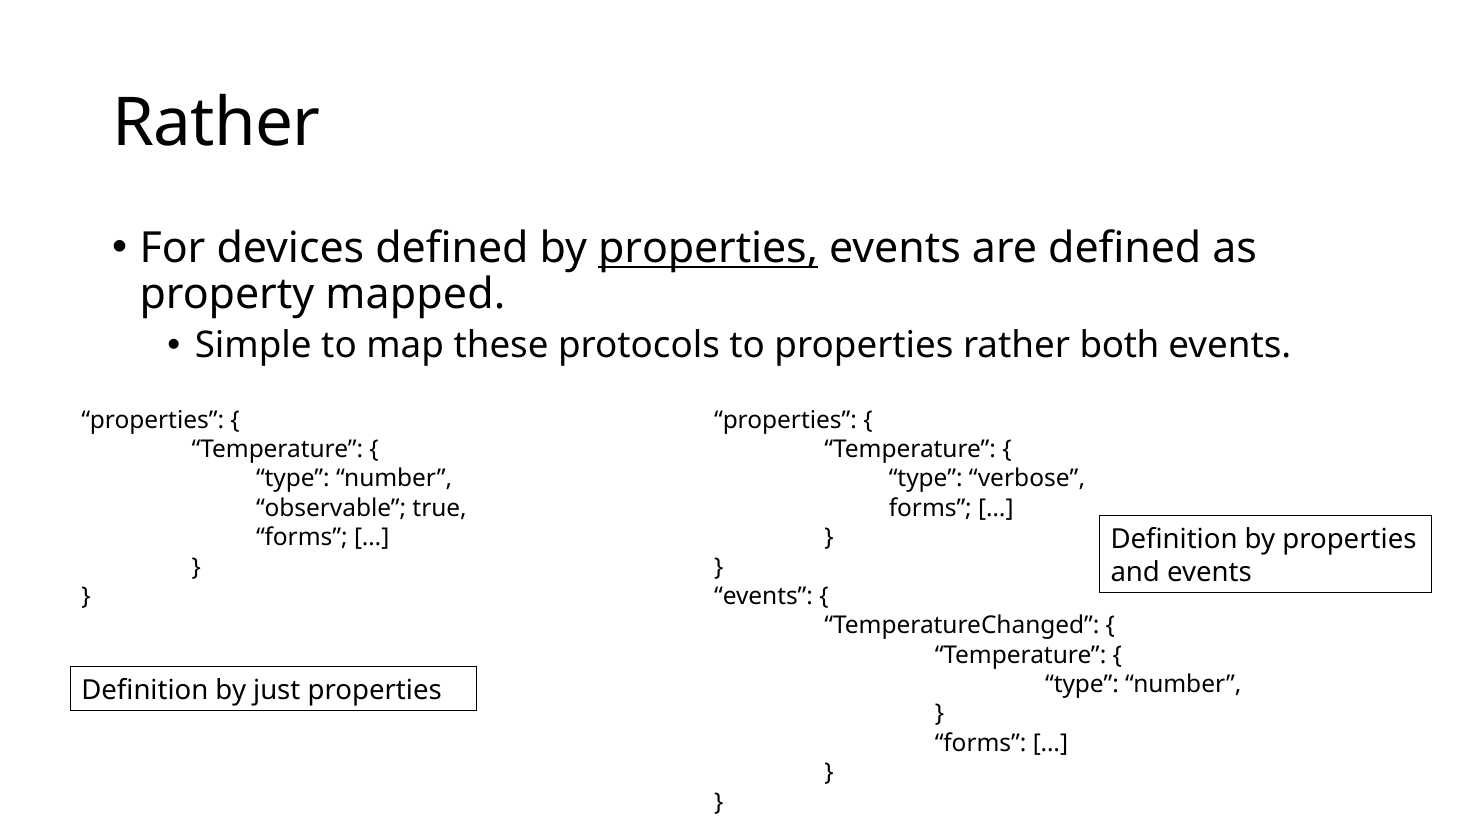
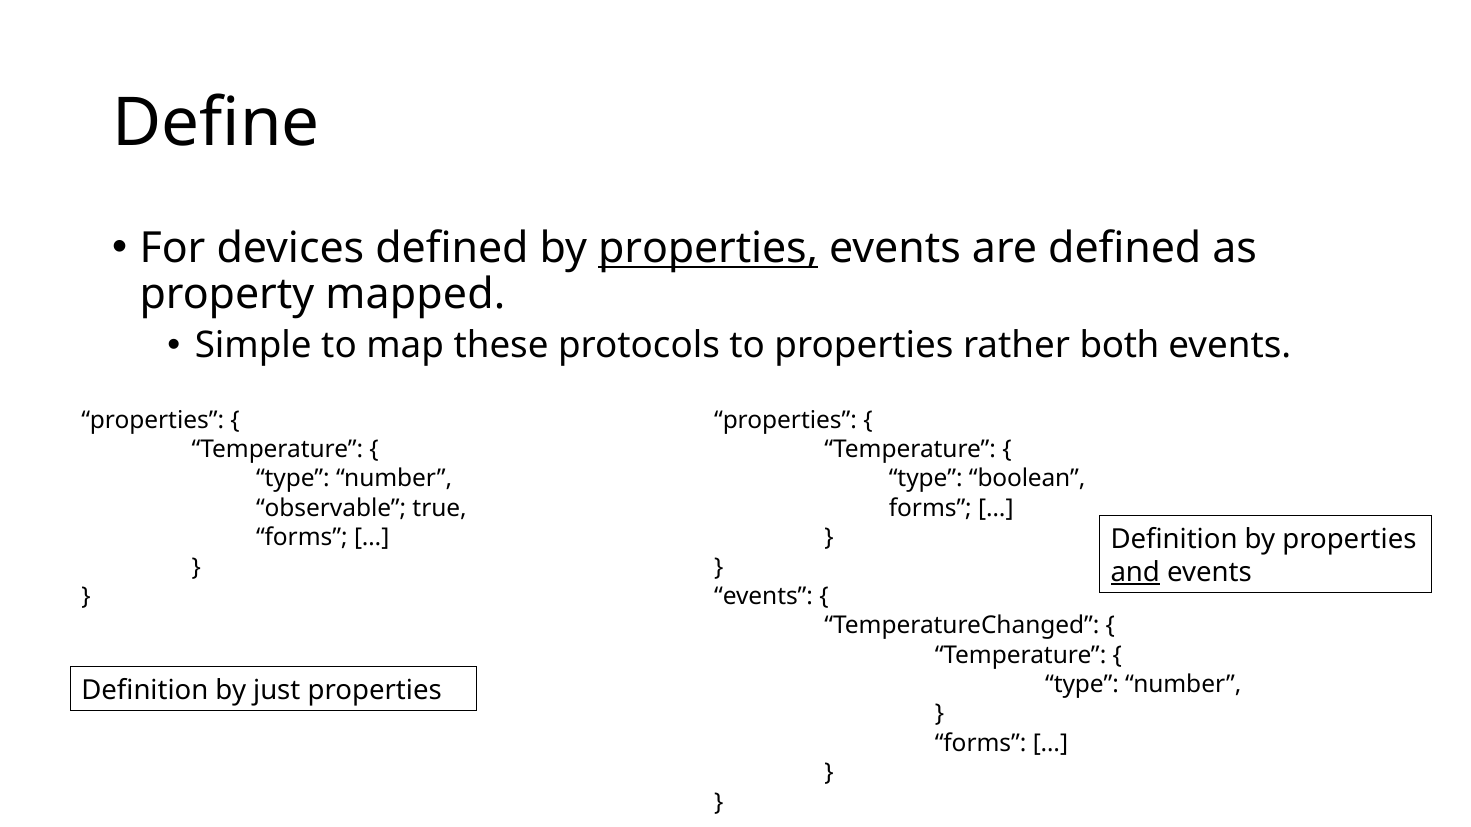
Rather: Rather -> Define (216, 124)
verbose: verbose -> boolean (1027, 479)
and underline: none -> present (1135, 573)
